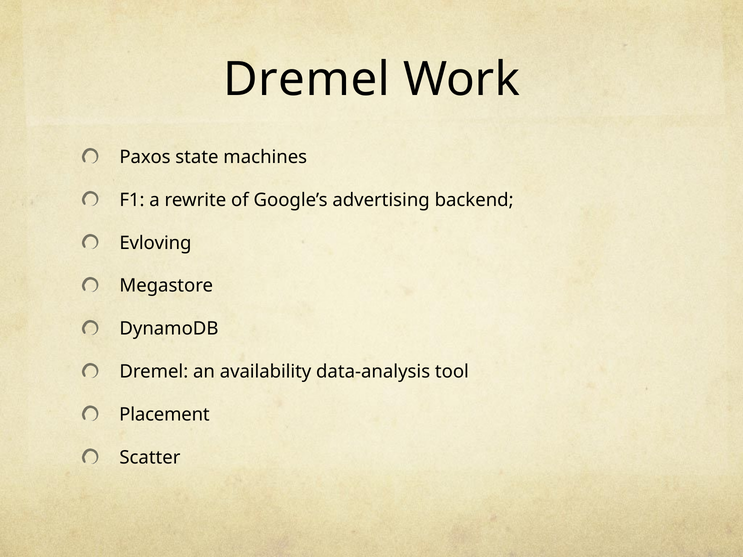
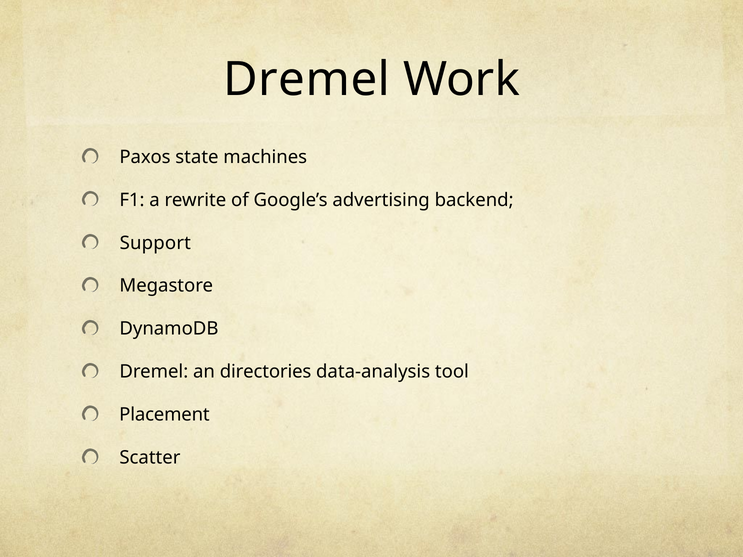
Evloving: Evloving -> Support (155, 243)
availability: availability -> directories (266, 372)
